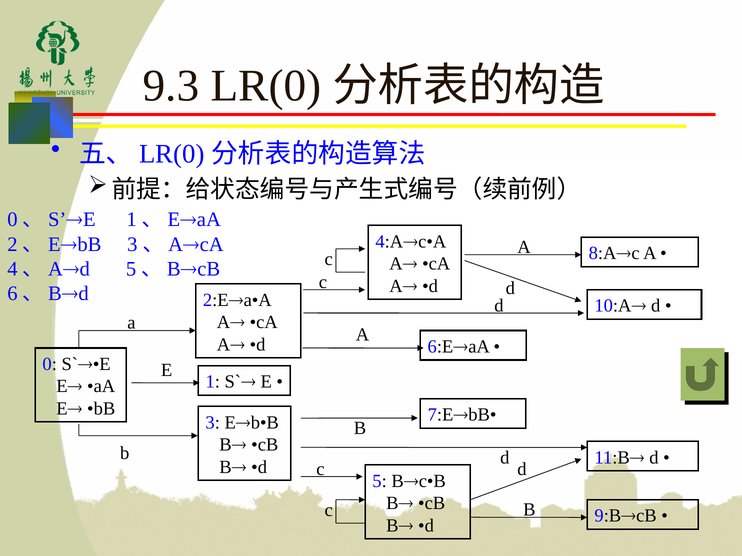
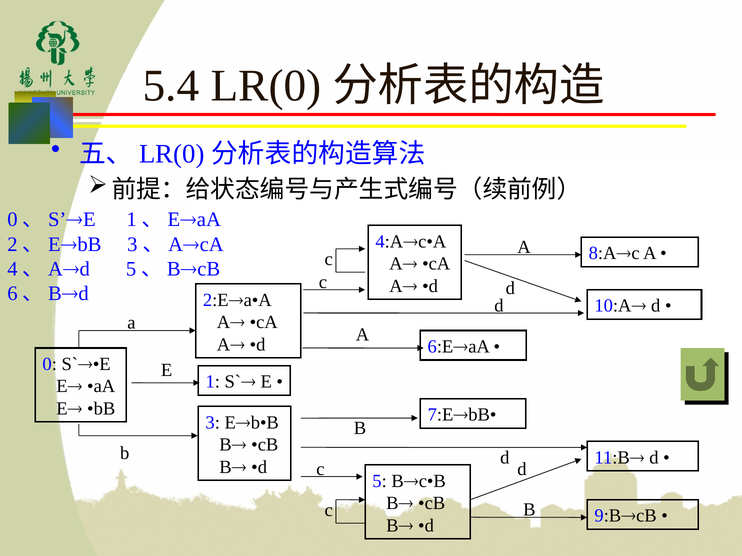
9.3: 9.3 -> 5.4 (171, 86)
